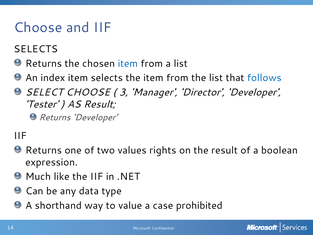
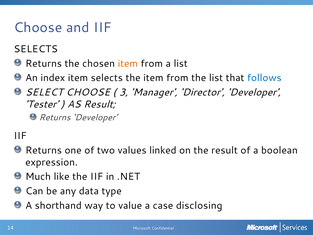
item colour: blue -> orange (128, 63)
rights: rights -> linked (163, 150)
prohibited: prohibited -> disclosing (199, 205)
